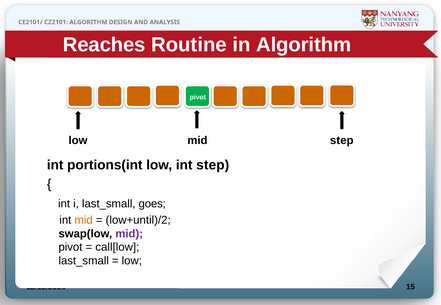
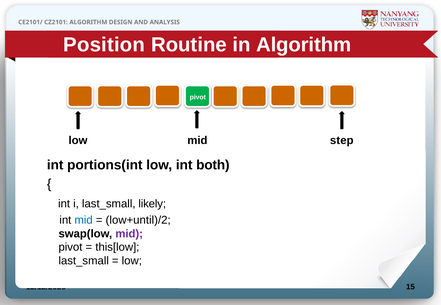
Reaches: Reaches -> Position (104, 45)
int step: step -> both (213, 165)
goes: goes -> likely (152, 204)
mid colour: orange -> blue (84, 220)
call[low: call[low -> this[low (117, 248)
